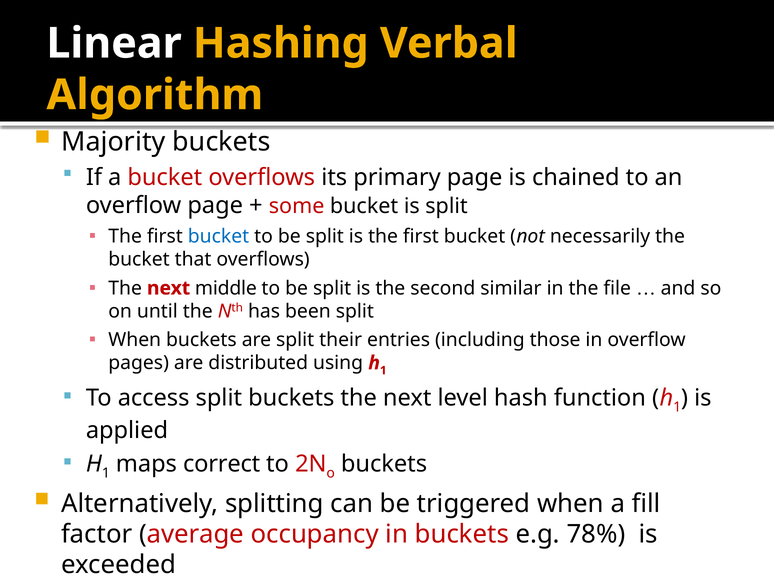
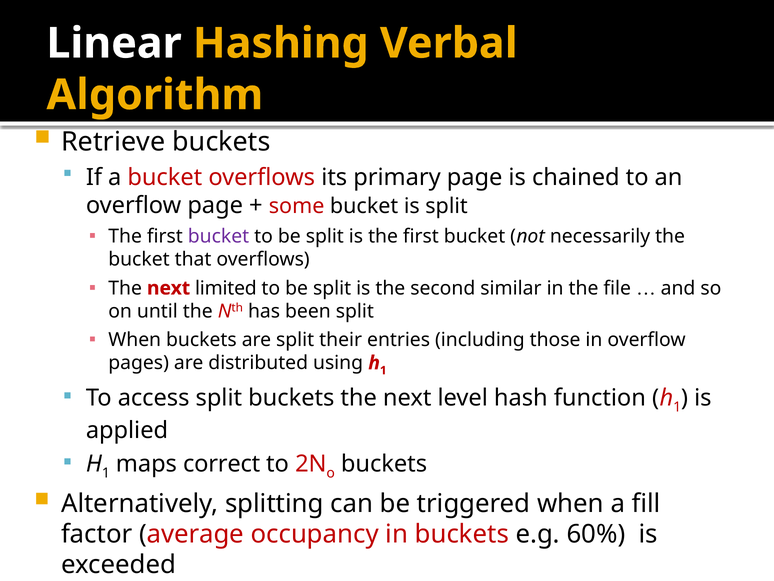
Majority: Majority -> Retrieve (113, 142)
bucket colour: blue -> purple (218, 236)
middle: middle -> limited (226, 288)
78%: 78% -> 60% (596, 534)
